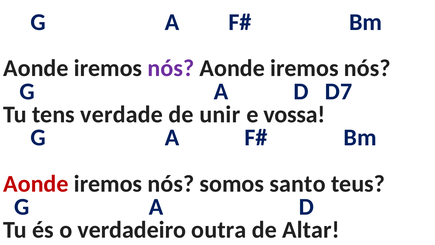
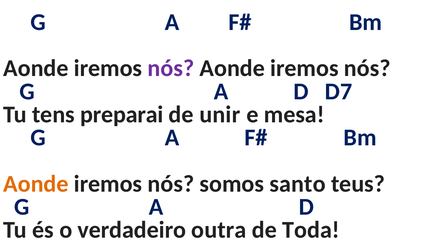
verdade: verdade -> preparai (122, 114)
vossa: vossa -> mesa (294, 114)
Aonde colour: red -> orange (36, 184)
Altar: Altar -> Toda (311, 230)
